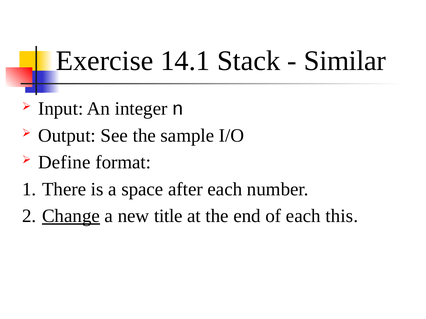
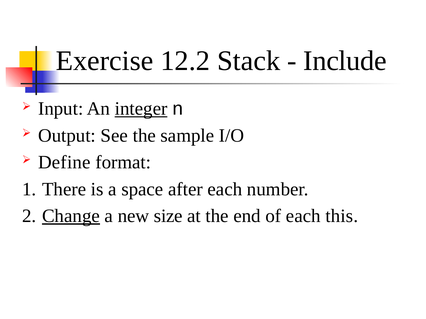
14.1: 14.1 -> 12.2 (185, 61)
Similar: Similar -> Include (345, 61)
integer underline: none -> present (141, 109)
title: title -> size (168, 216)
